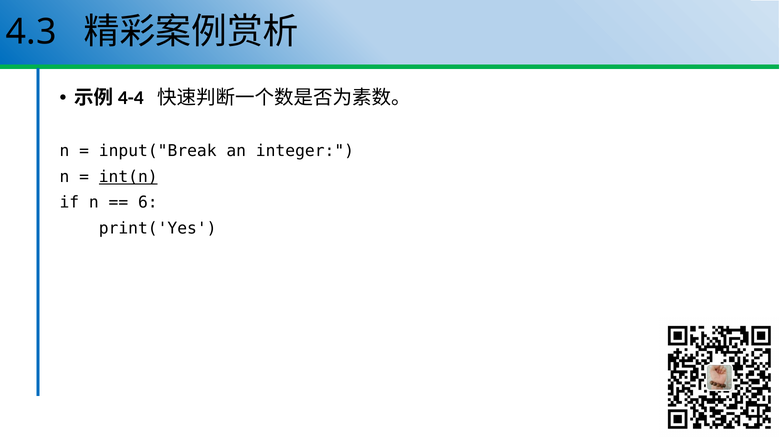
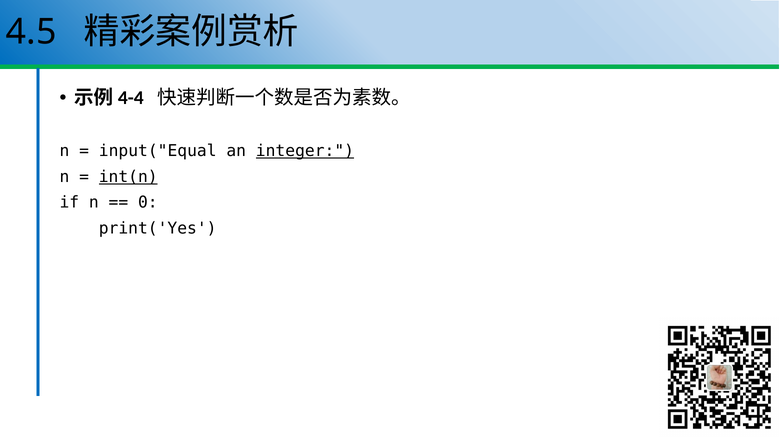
4.3: 4.3 -> 4.5 (31, 32)
input("Break: input("Break -> input("Equal (158, 151)
integer underline: none -> present (305, 151)
6: 6 -> 0 (148, 203)
